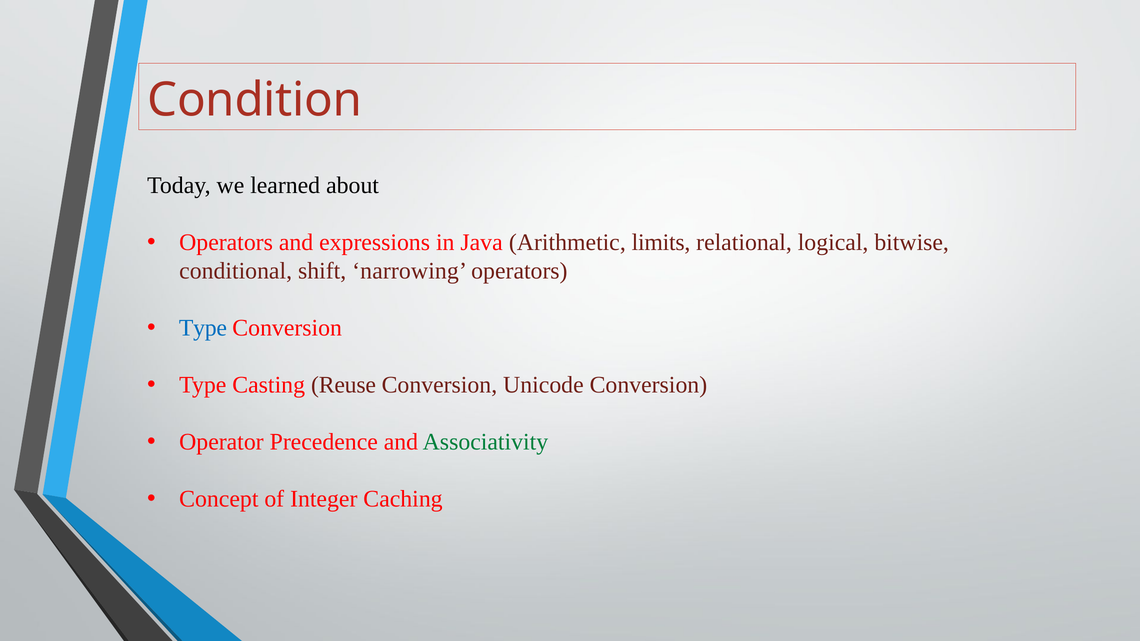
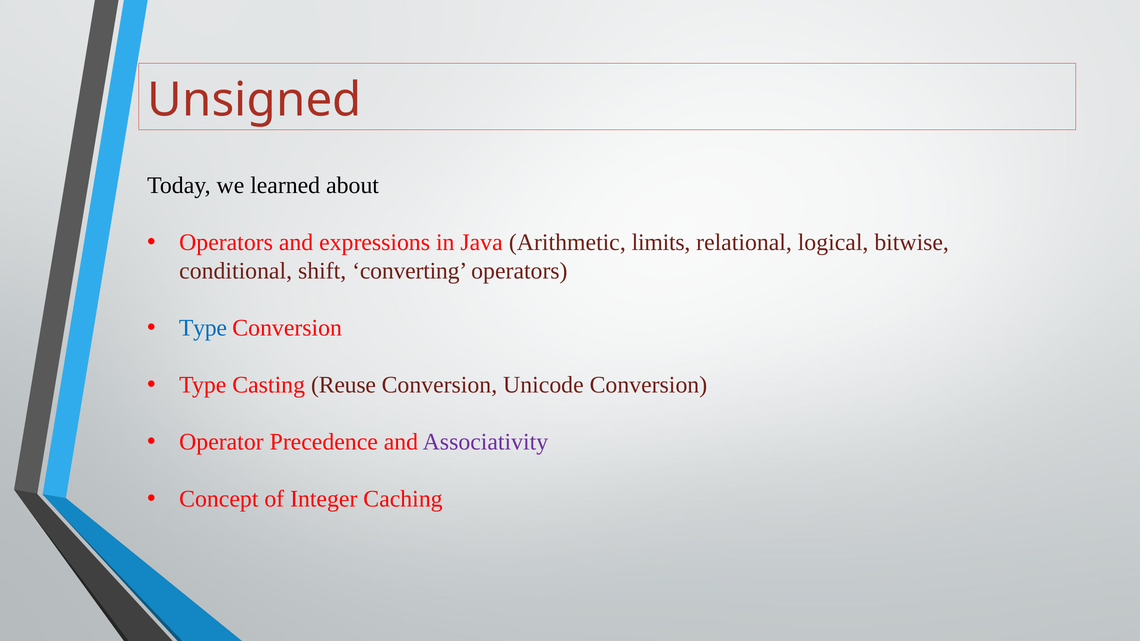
Condition: Condition -> Unsigned (254, 100)
narrowing: narrowing -> converting (410, 271)
Associativity colour: green -> purple (485, 442)
